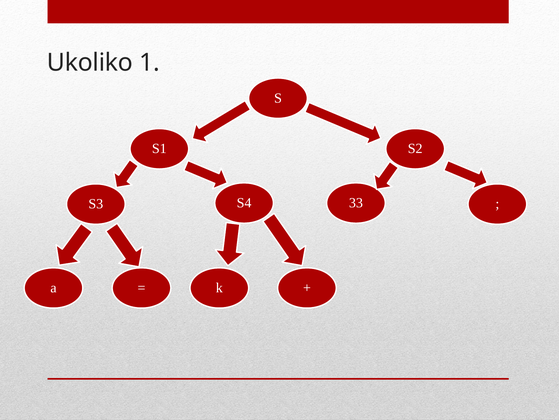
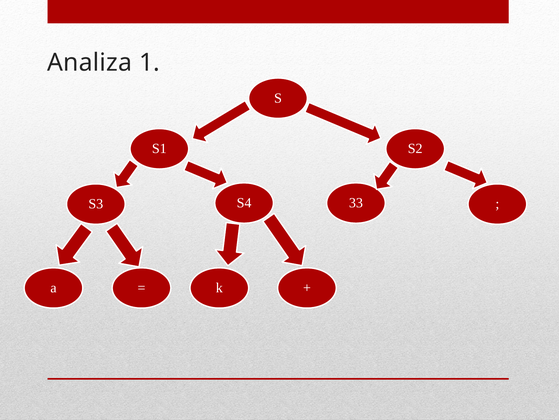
Ukoliko: Ukoliko -> Analiza (90, 63)
